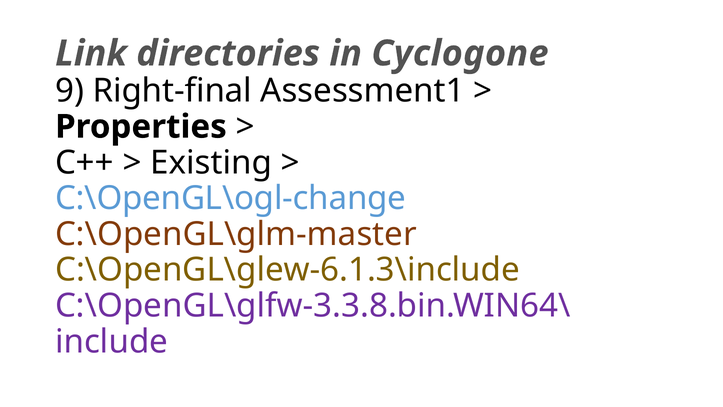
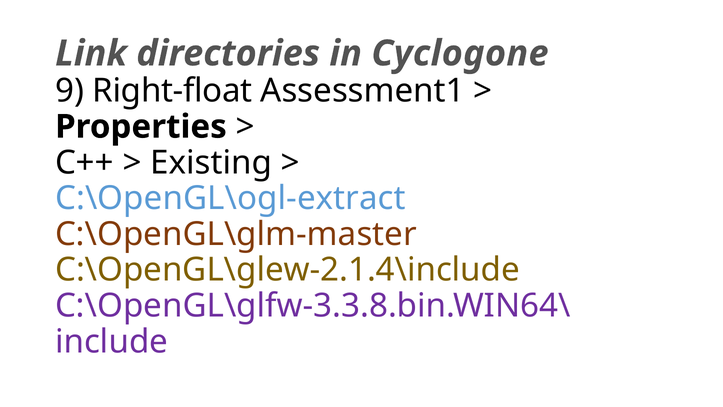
Right-final: Right-final -> Right-float (172, 91)
C:\OpenGL\ogl-change: C:\OpenGL\ogl-change -> C:\OpenGL\ogl-extract (230, 198)
C:\OpenGL\glew-6.1.3\include: C:\OpenGL\glew-6.1.3\include -> C:\OpenGL\glew-2.1.4\include (288, 270)
